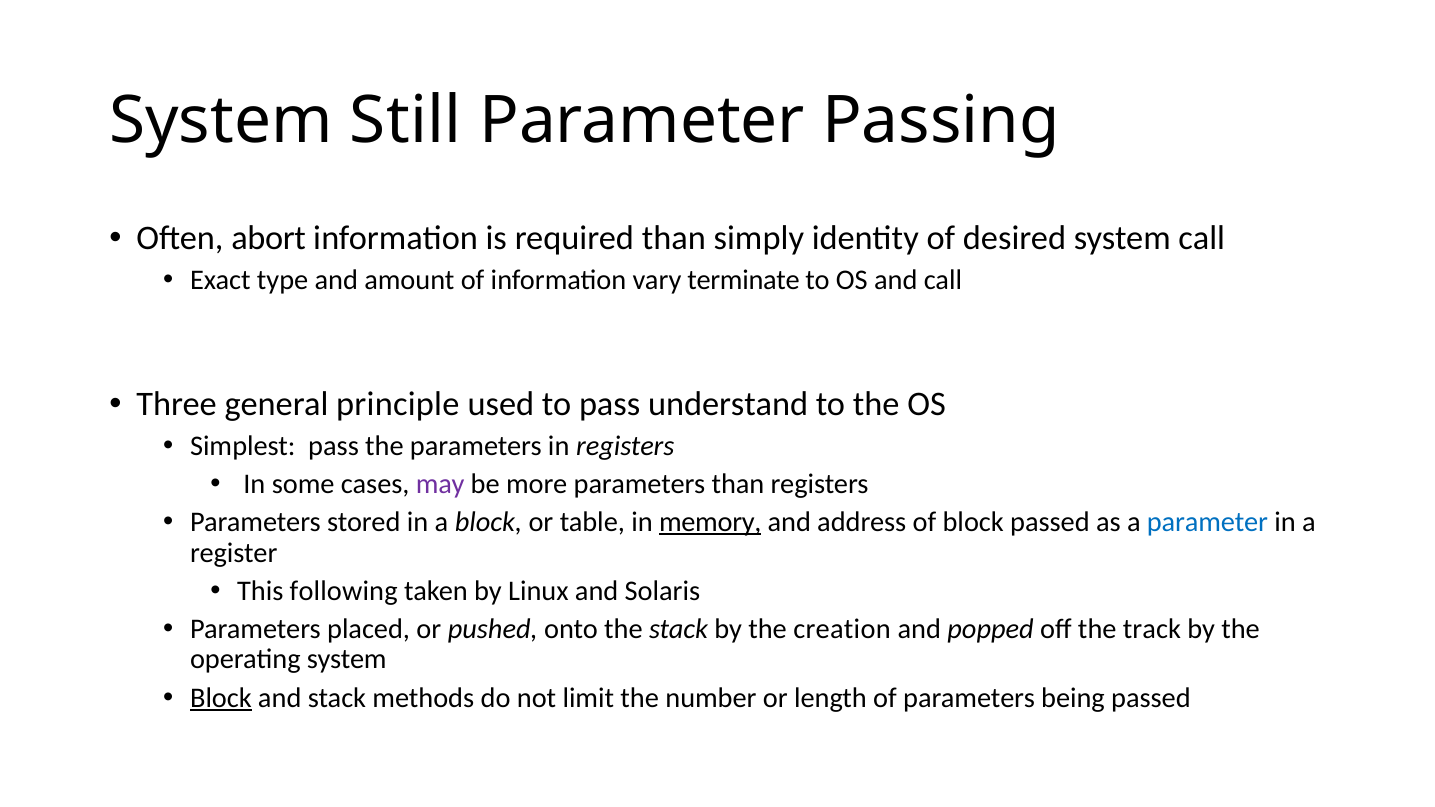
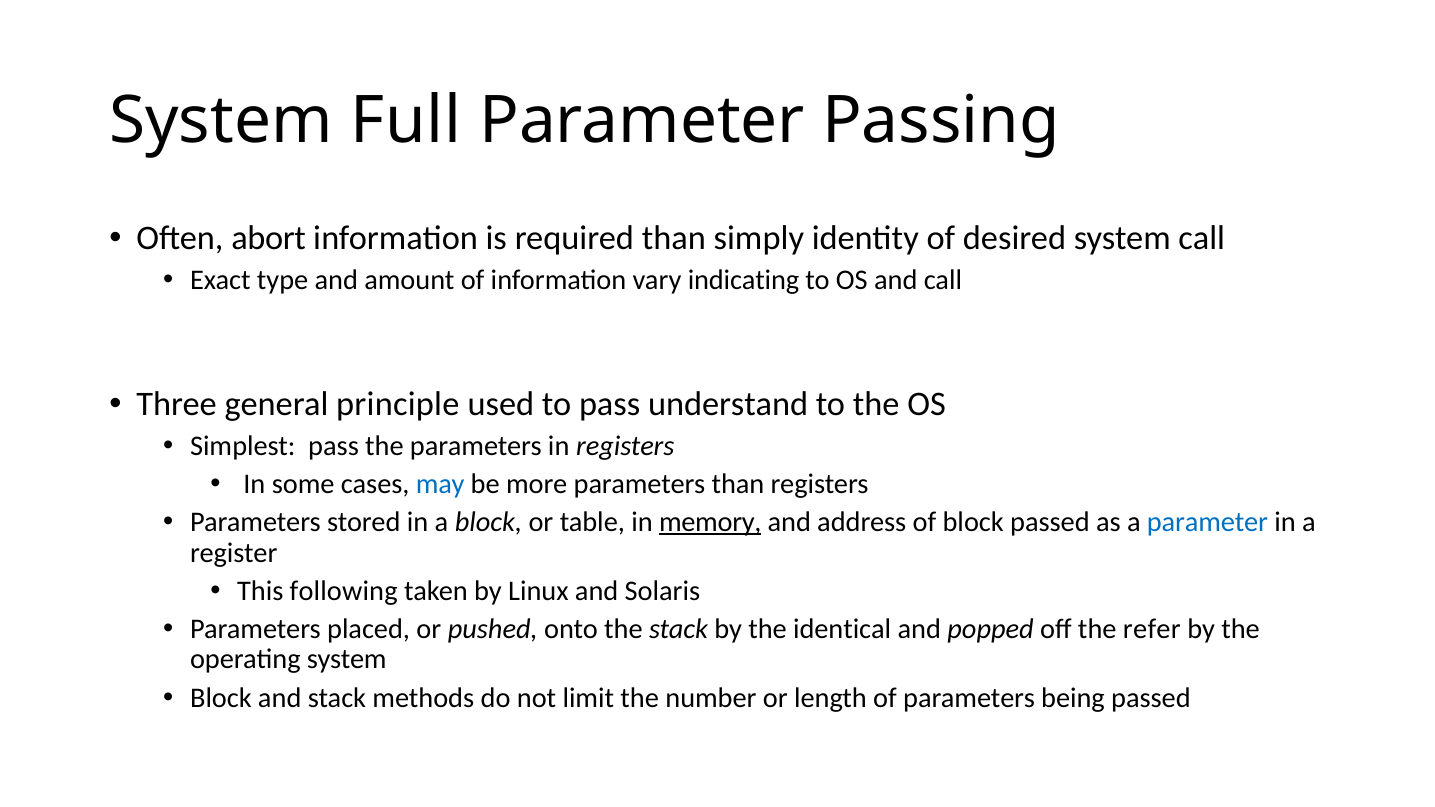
Still: Still -> Full (406, 121)
terminate: terminate -> indicating (743, 280)
may colour: purple -> blue (440, 484)
creation: creation -> identical (842, 629)
track: track -> refer (1152, 629)
Block underline: present -> none (221, 698)
